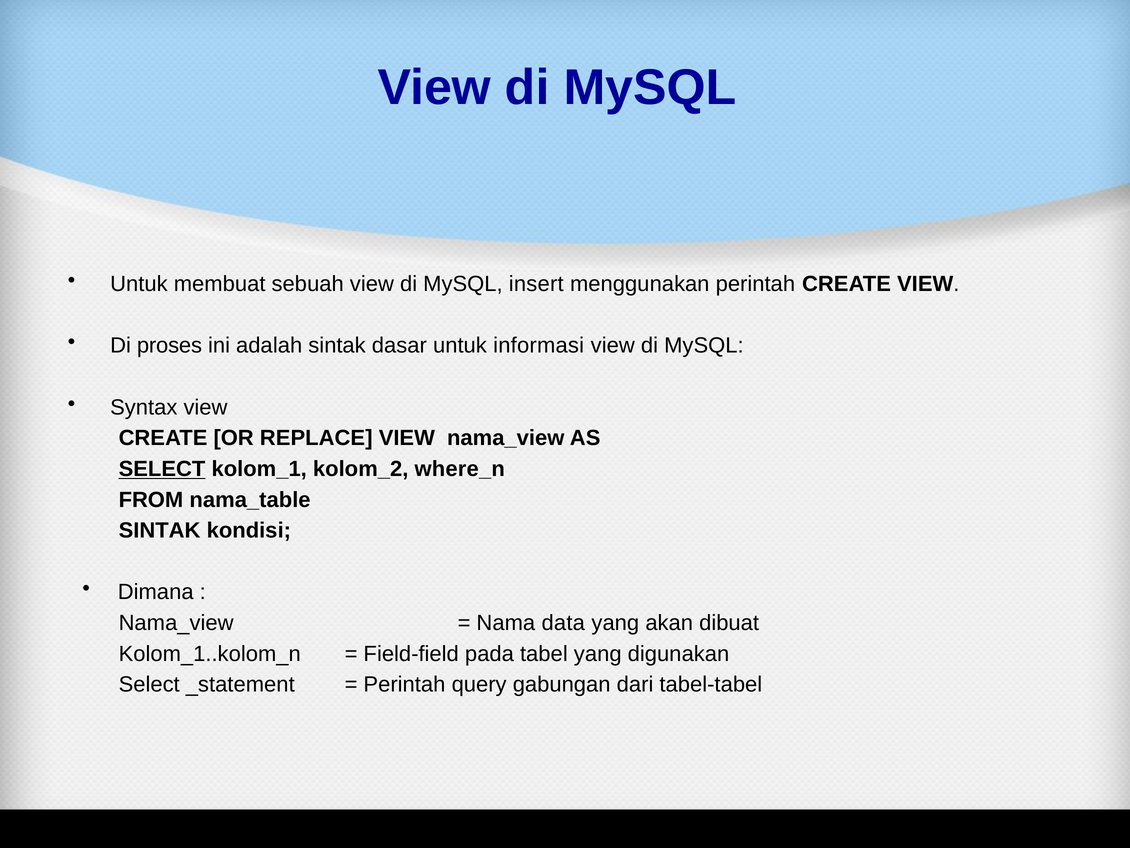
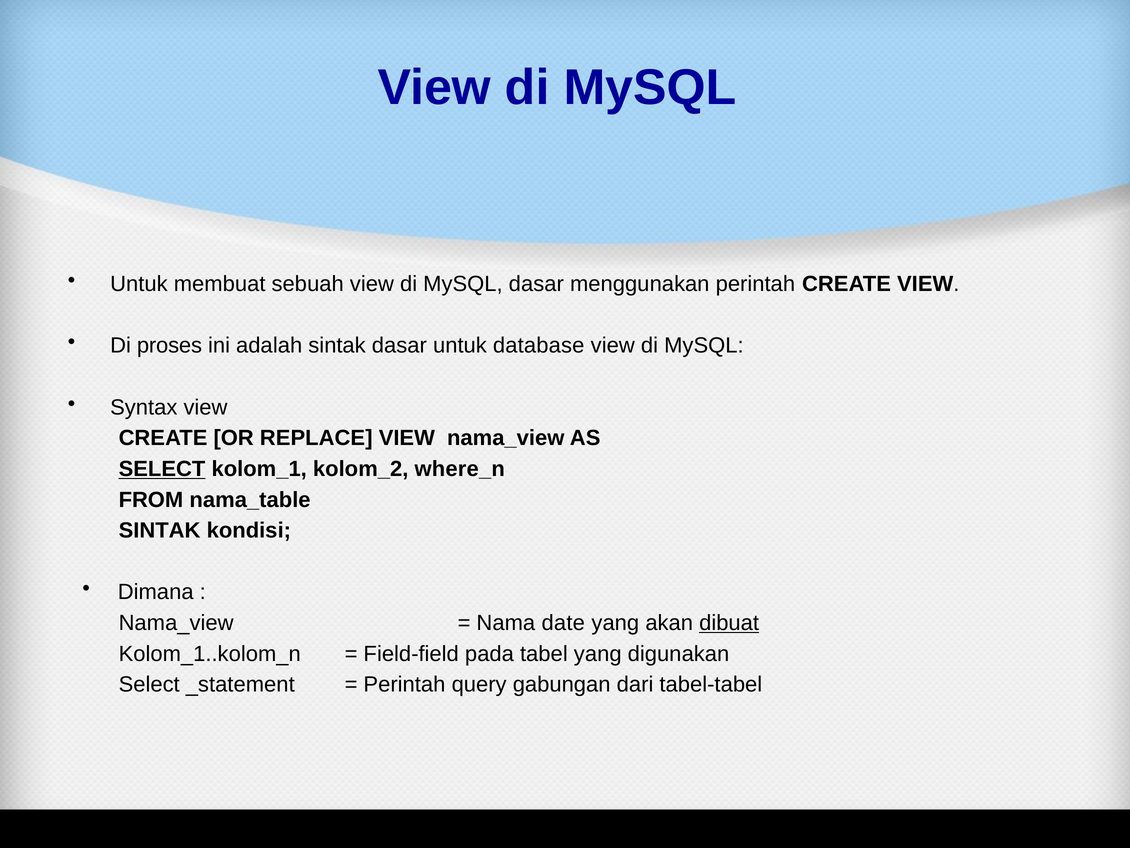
MySQL insert: insert -> dasar (536, 284)
informasi: informasi -> database (539, 346)
data: data -> date (563, 623)
dibuat underline: none -> present (729, 623)
